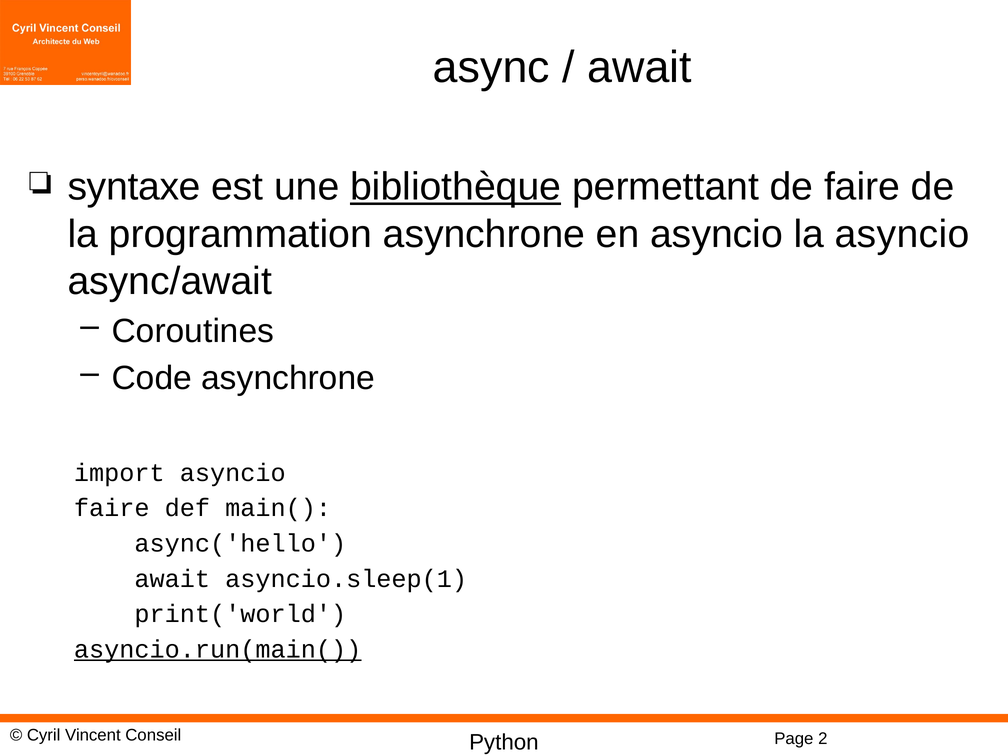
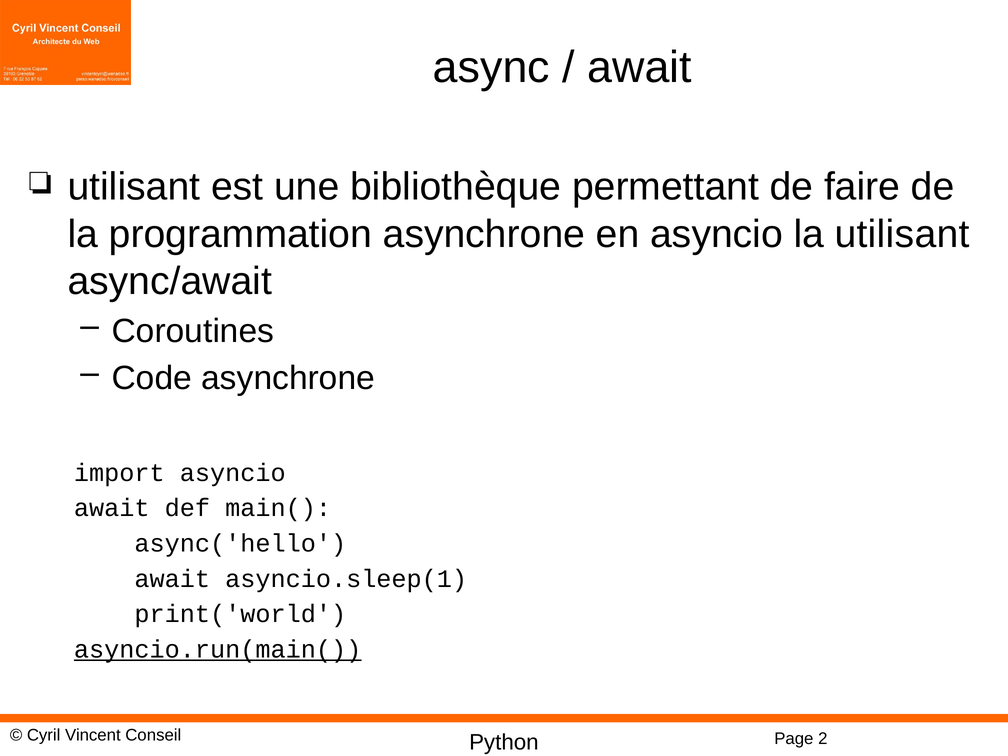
syntaxe: syntaxe -> utilisant (134, 187)
bibliothèque underline: present -> none (456, 187)
la asyncio: asyncio -> utilisant (902, 234)
faire: faire -> await (112, 508)
